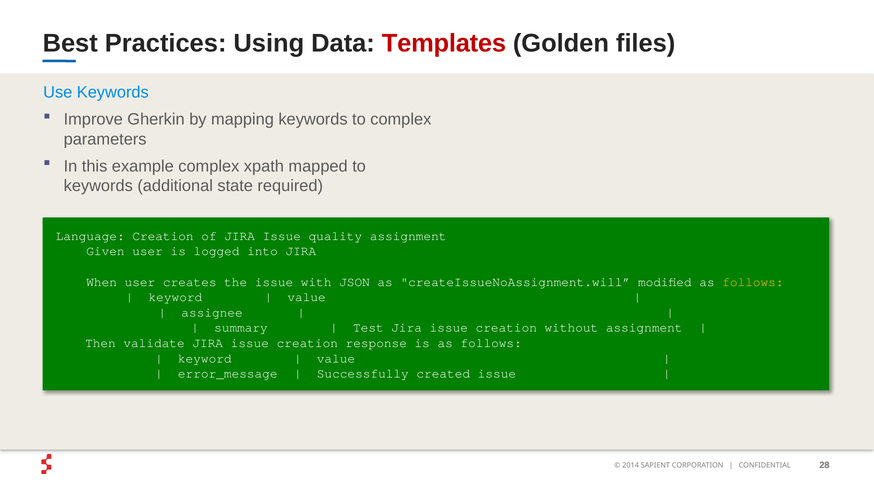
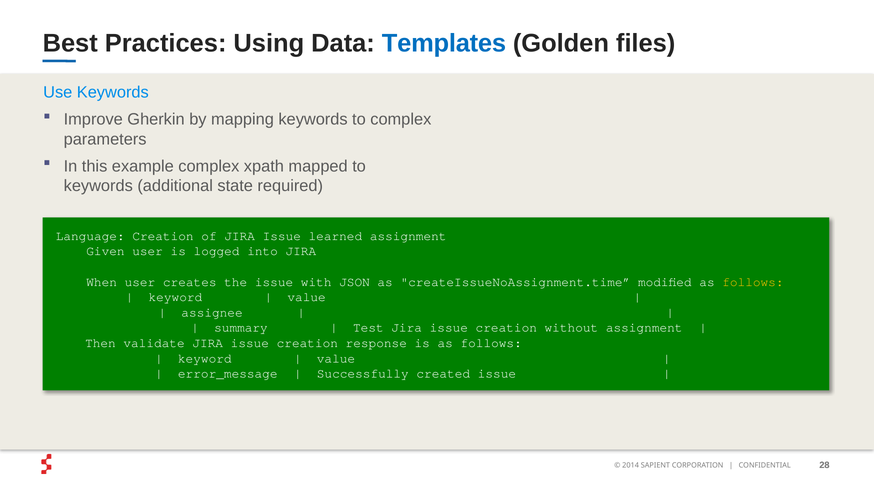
Templates colour: red -> blue (444, 43)
quality: quality -> learned (335, 236)
createIssueNoAssignment.will: createIssueNoAssignment.will -> createIssueNoAssignment.time (515, 282)
